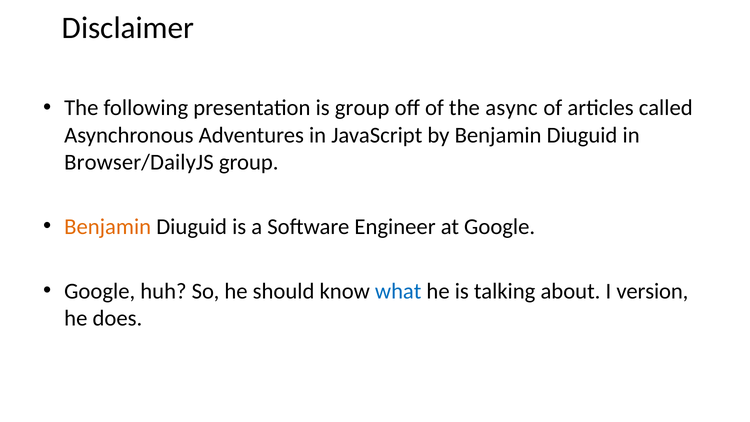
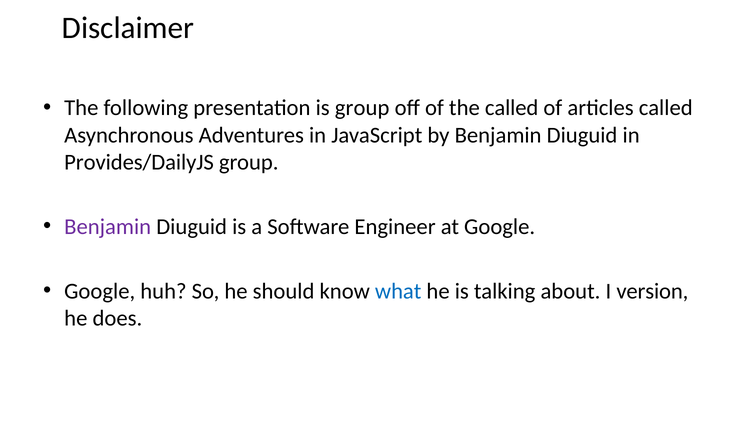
the async: async -> called (512, 108)
Browser/DailyJS: Browser/DailyJS -> Provides/DailyJS (139, 162)
Benjamin colour: orange -> purple (108, 227)
